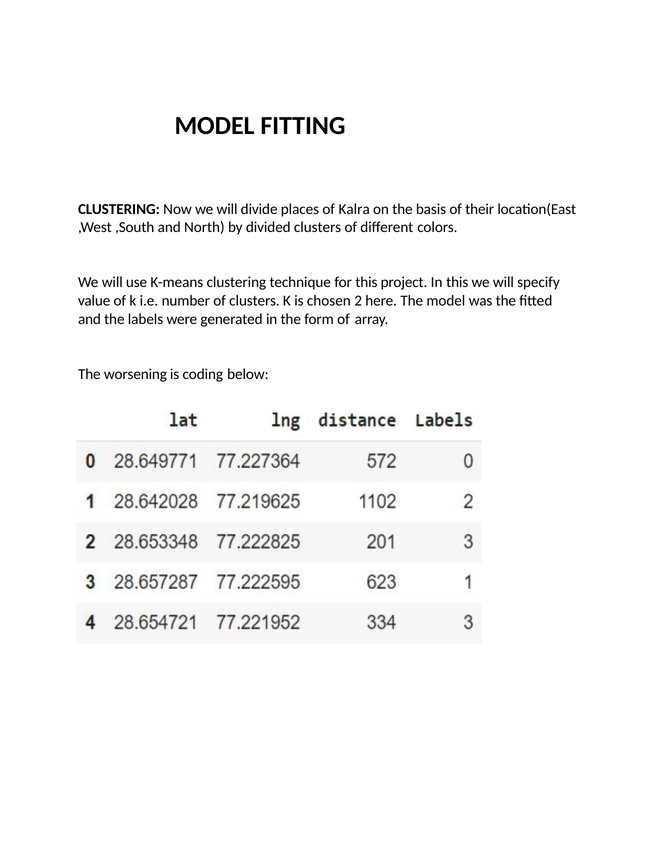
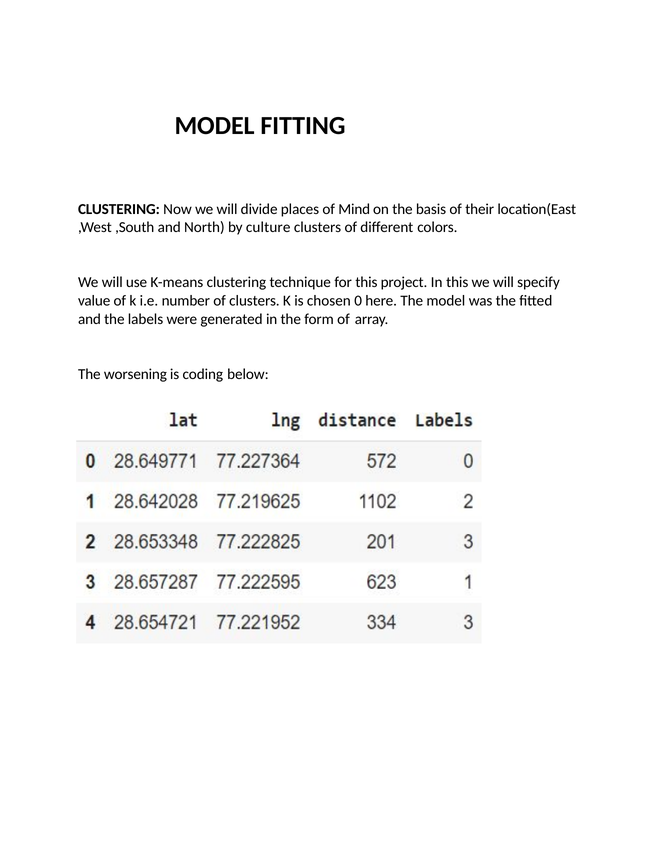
Kalra: Kalra -> Mind (354, 209)
divided: divided -> culture (268, 227)
2: 2 -> 0 (358, 301)
